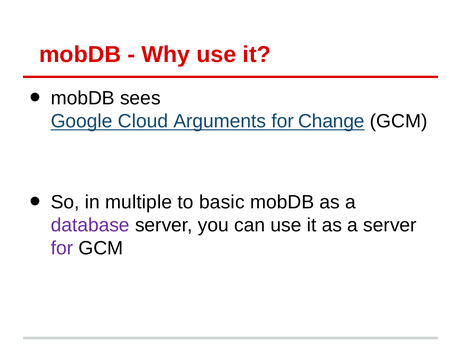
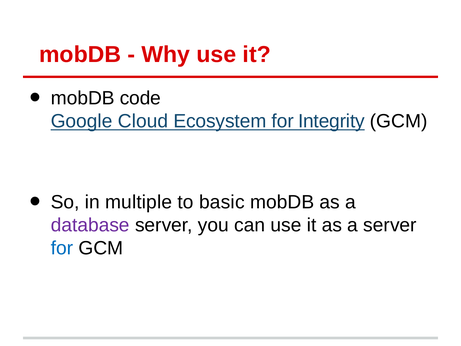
sees: sees -> code (140, 98)
Arguments: Arguments -> Ecosystem (220, 121)
Change: Change -> Integrity (331, 121)
for colour: purple -> blue (62, 248)
